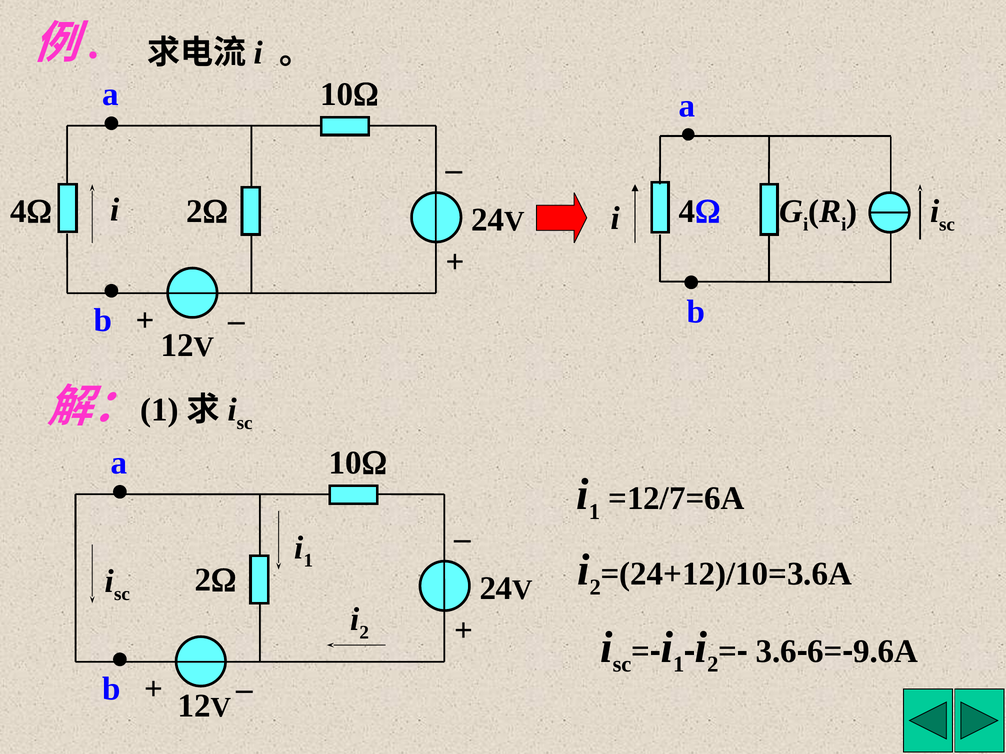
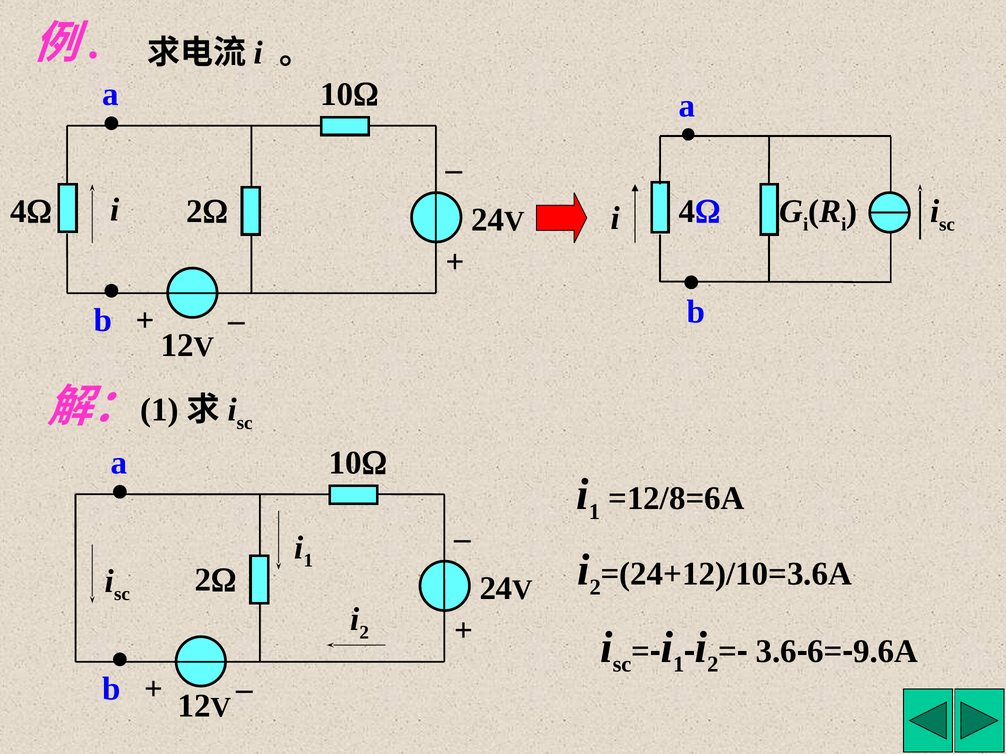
=12/7=6A: =12/7=6A -> =12/8=6A (676, 499)
